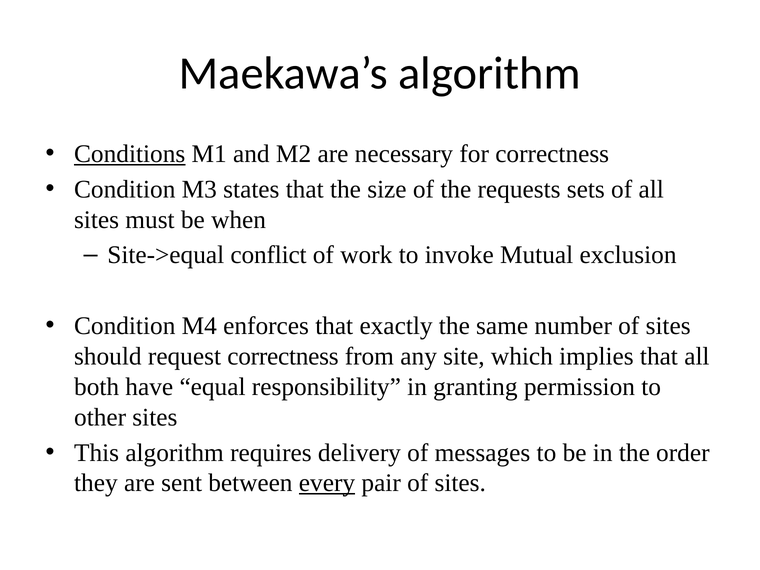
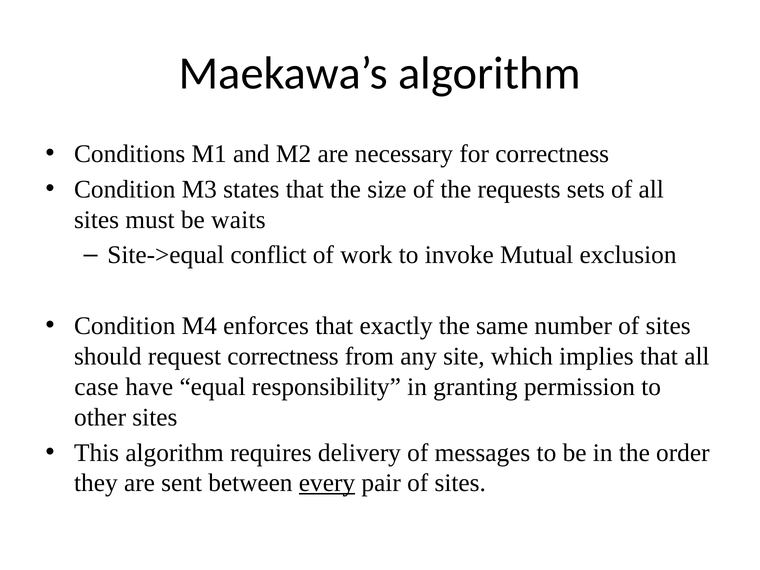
Conditions underline: present -> none (130, 154)
when: when -> waits (238, 220)
both: both -> case (96, 387)
